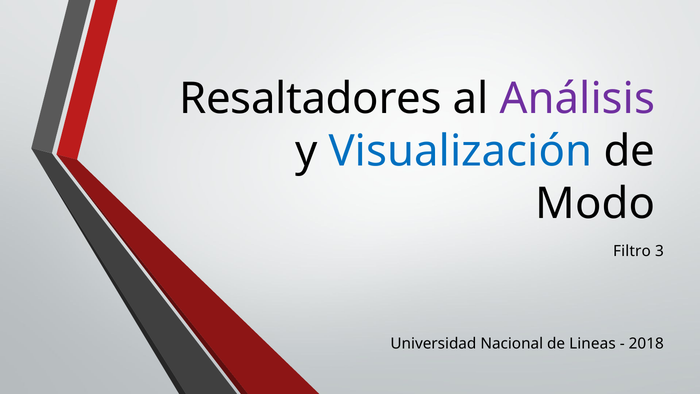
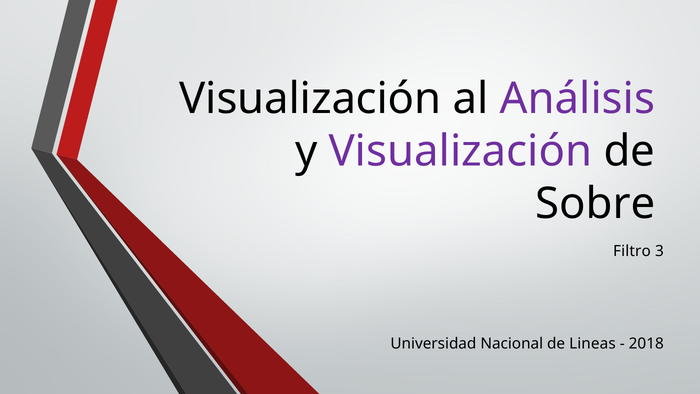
Resaltadores: Resaltadores -> Visualización (310, 99)
Visualización colour: blue -> purple (460, 151)
Modo: Modo -> Sobre (595, 204)
